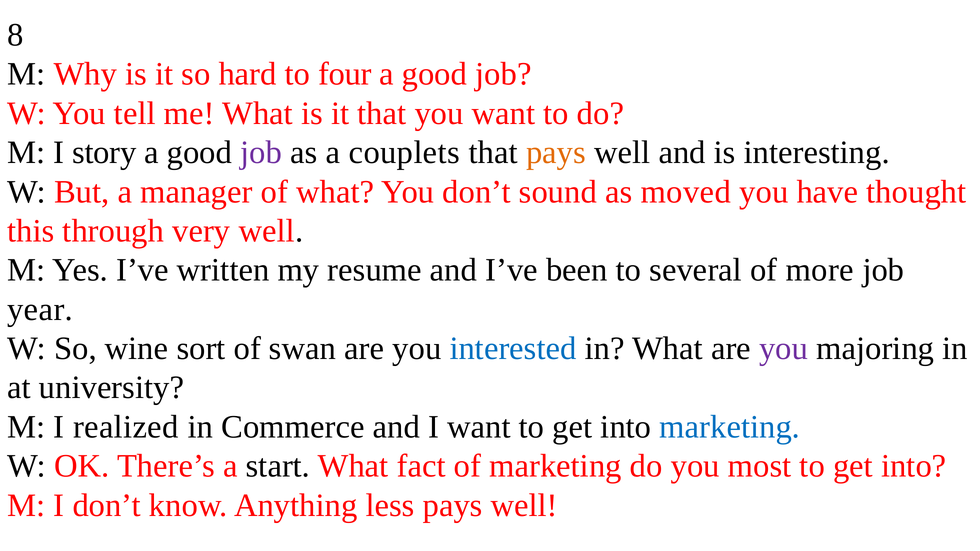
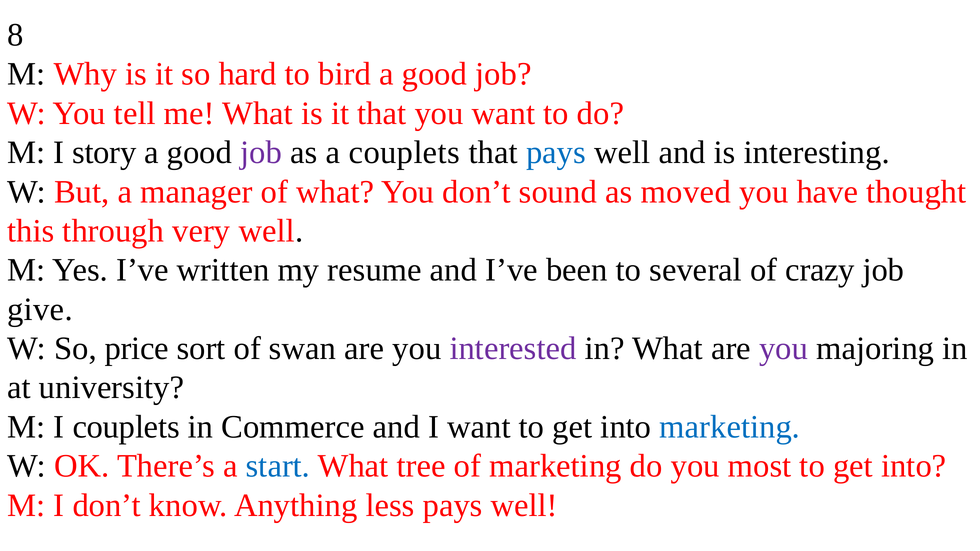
four: four -> bird (345, 74)
pays colour: orange -> blue (556, 153)
more: more -> crazy (820, 270)
year: year -> give (40, 309)
wine: wine -> price (137, 349)
interested colour: blue -> purple (513, 349)
I realized: realized -> couplets (126, 427)
start colour: black -> blue (278, 466)
fact: fact -> tree (421, 466)
